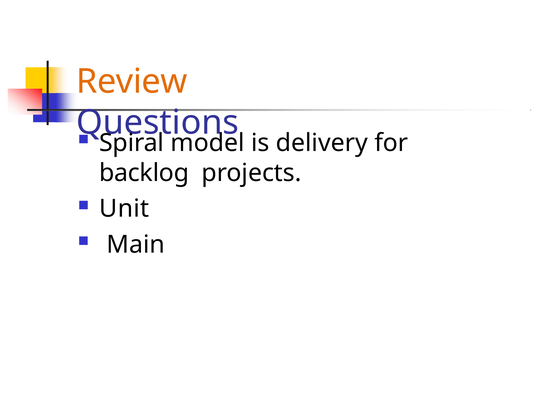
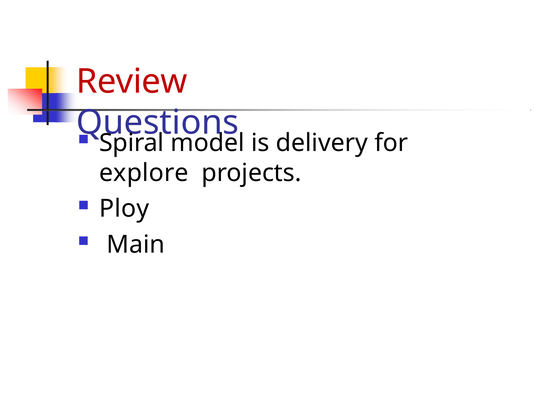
Review colour: orange -> red (132, 82)
backlog: backlog -> explore (144, 173)
Unit: Unit -> Ploy (124, 209)
